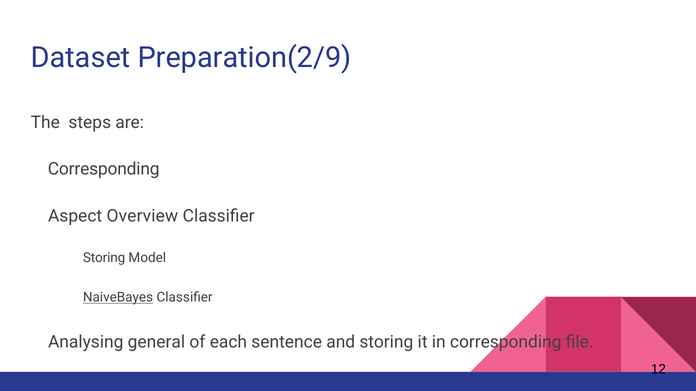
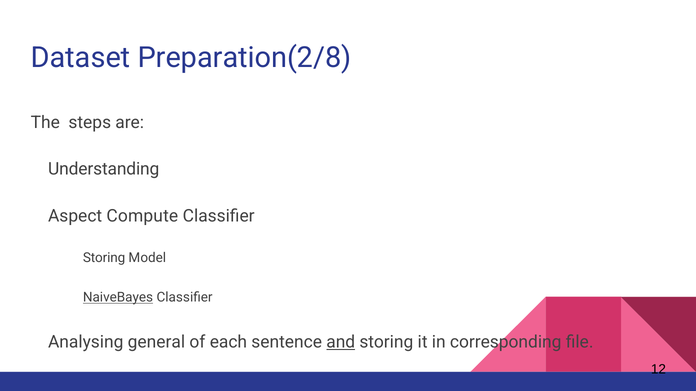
Preparation(2/9: Preparation(2/9 -> Preparation(2/8 (245, 58)
Corresponding: Corresponding -> Understanding (104, 169)
Overview: Overview -> Compute (142, 216)
and underline: none -> present (341, 343)
